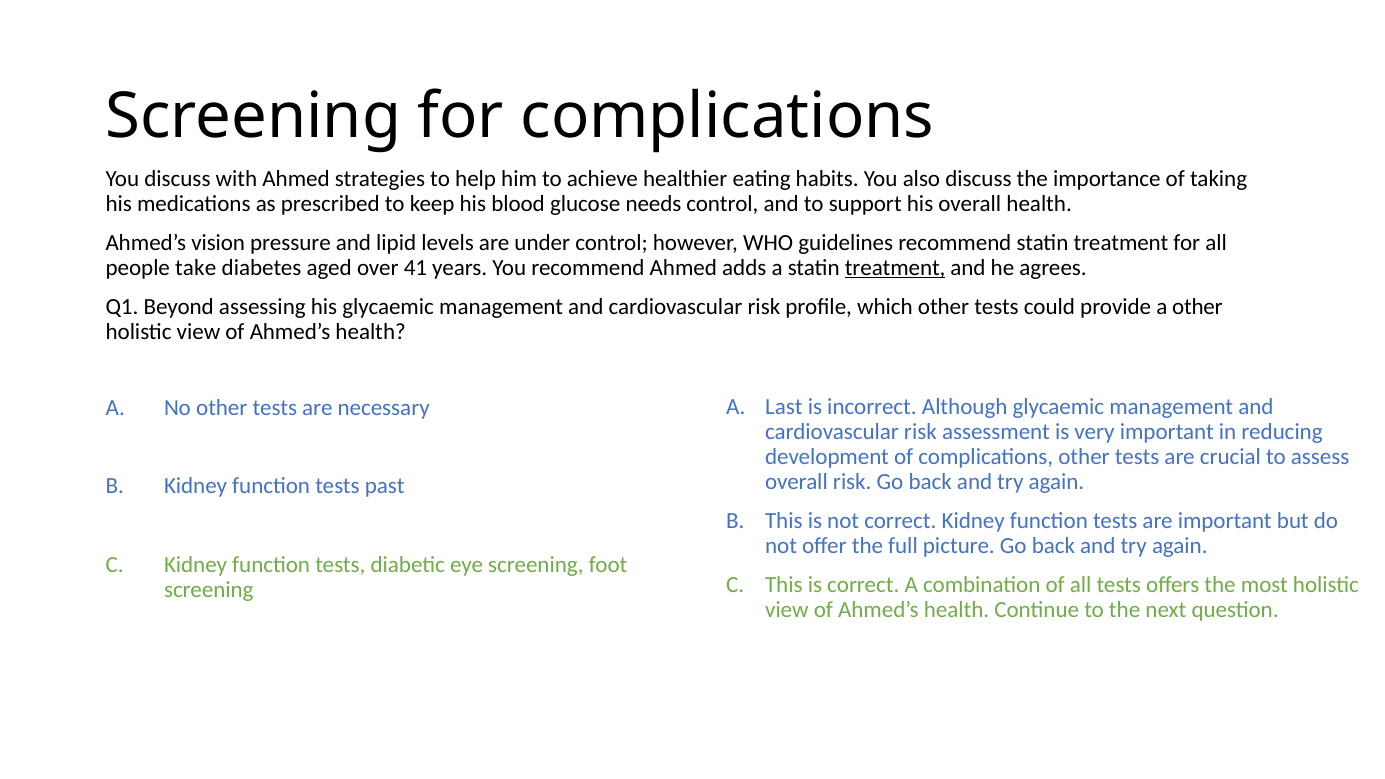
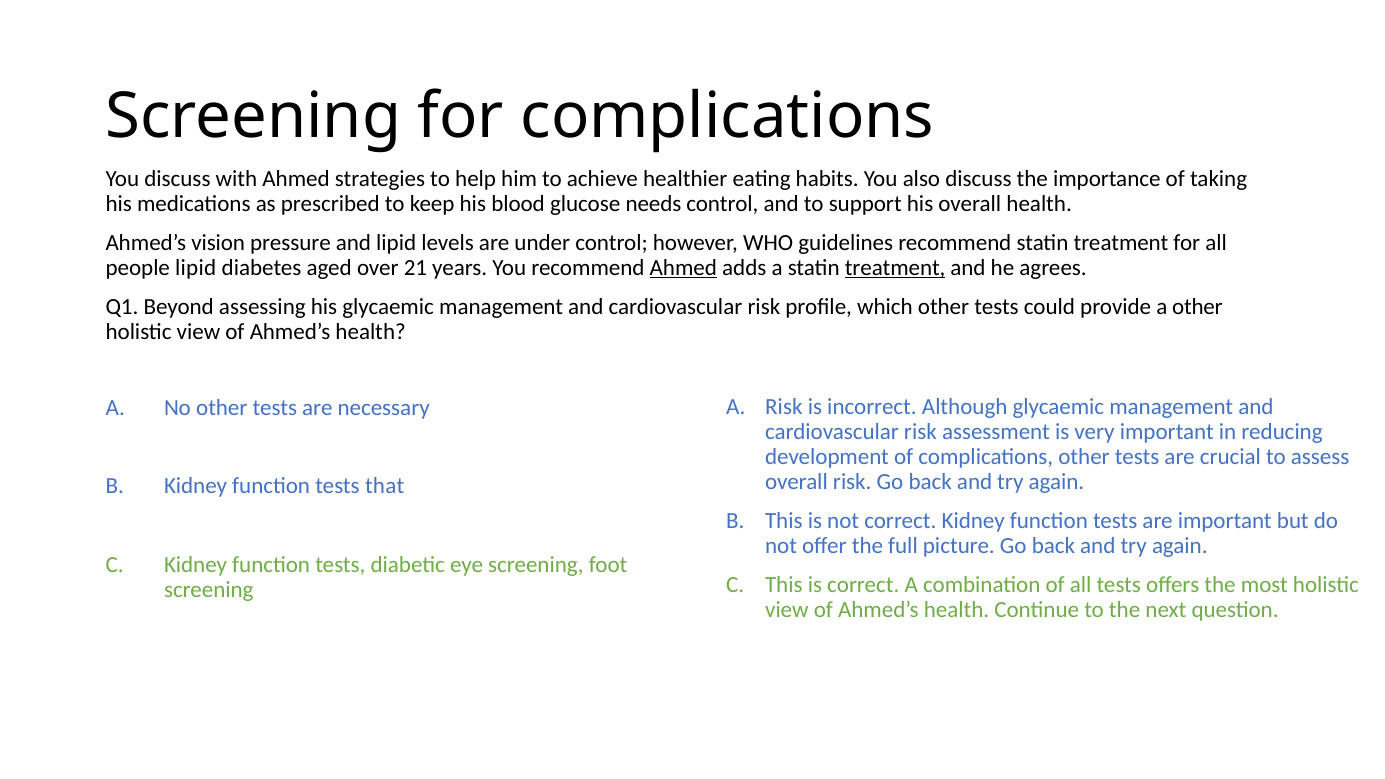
people take: take -> lipid (196, 268)
41: 41 -> 21 (416, 268)
Ahmed underline: none -> present (683, 268)
A Last: Last -> Risk (784, 407)
past: past -> that (385, 486)
